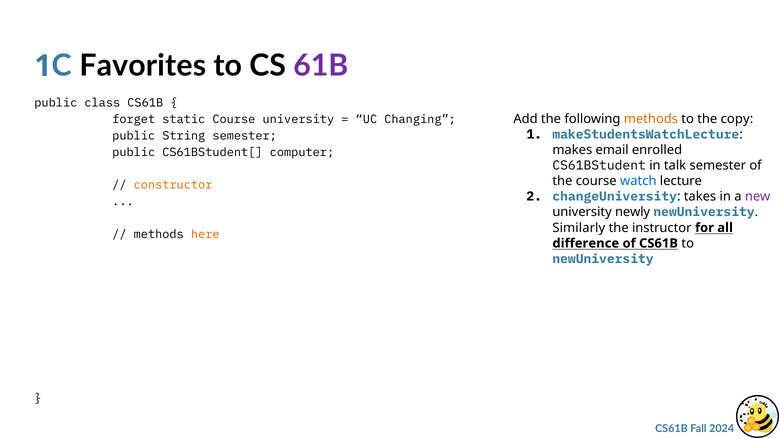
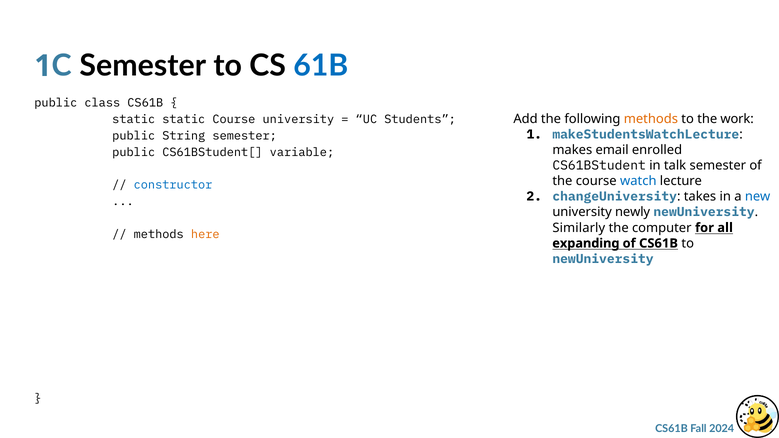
Favorites: Favorites -> Semester (143, 66)
61B colour: purple -> blue (321, 66)
forget: forget -> static (134, 119)
Changing: Changing -> Students (420, 119)
copy: copy -> work (737, 119)
computer: computer -> variable (302, 152)
constructor colour: orange -> blue (173, 185)
new colour: purple -> blue (758, 197)
instructor: instructor -> computer (662, 228)
difference: difference -> expanding (586, 243)
